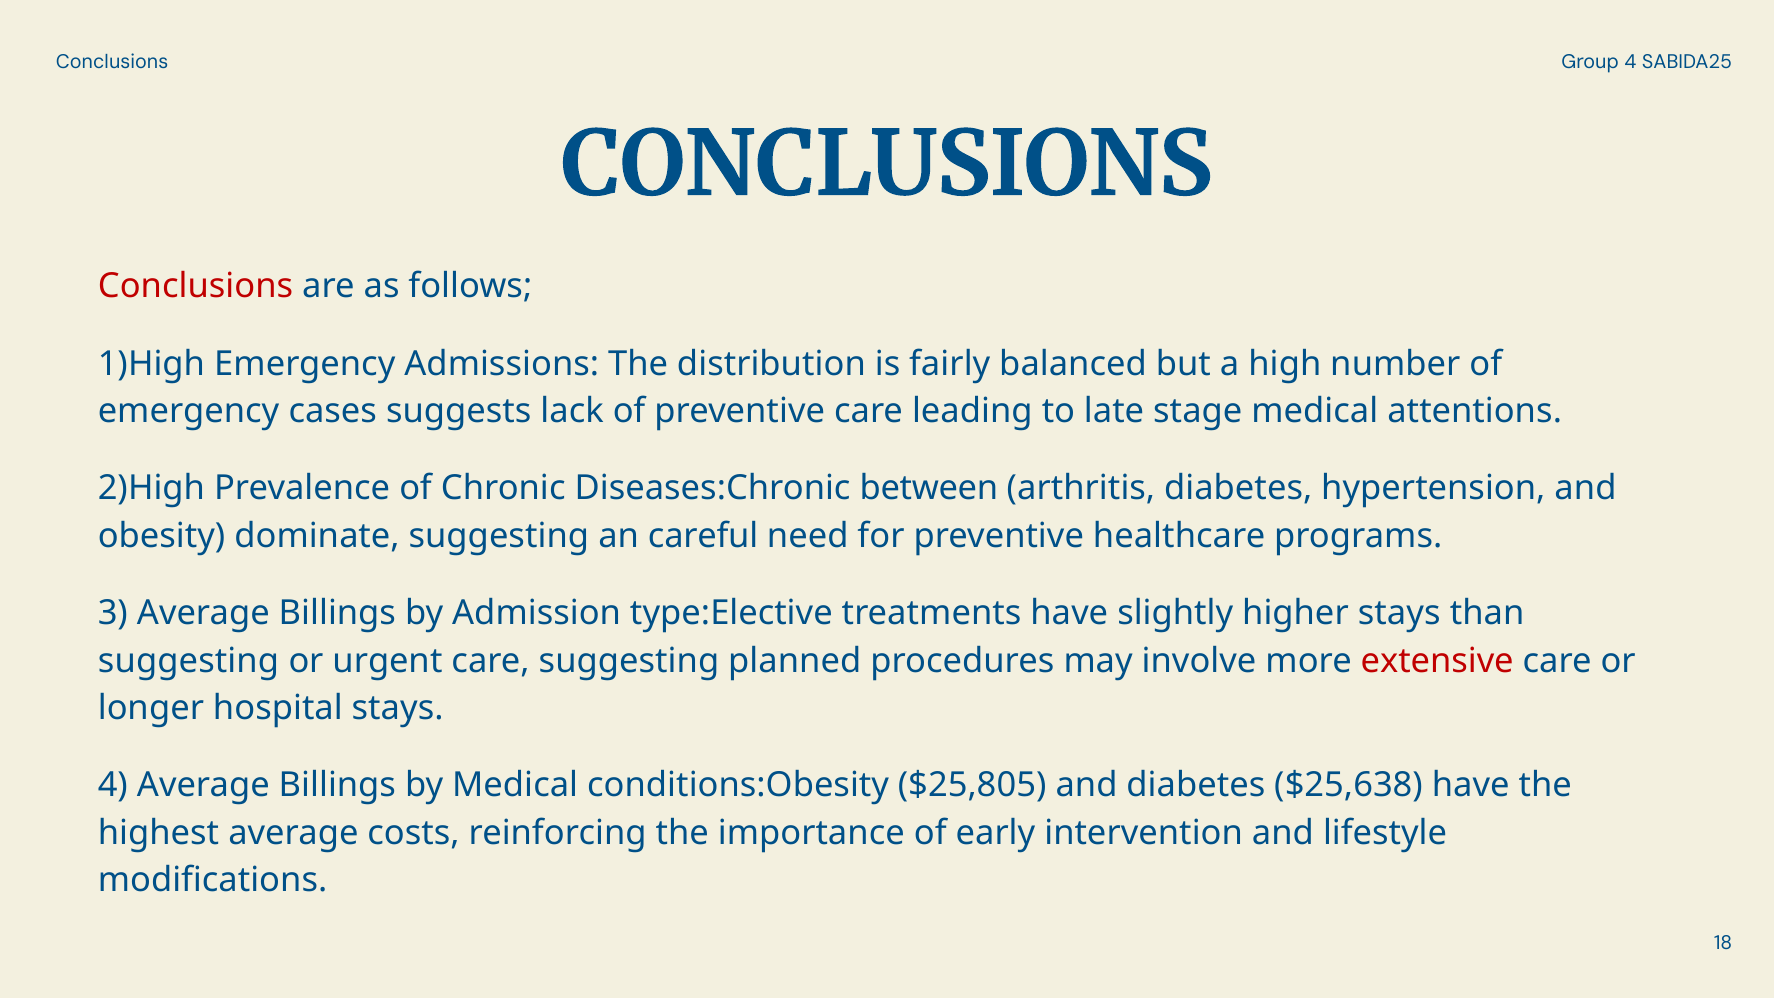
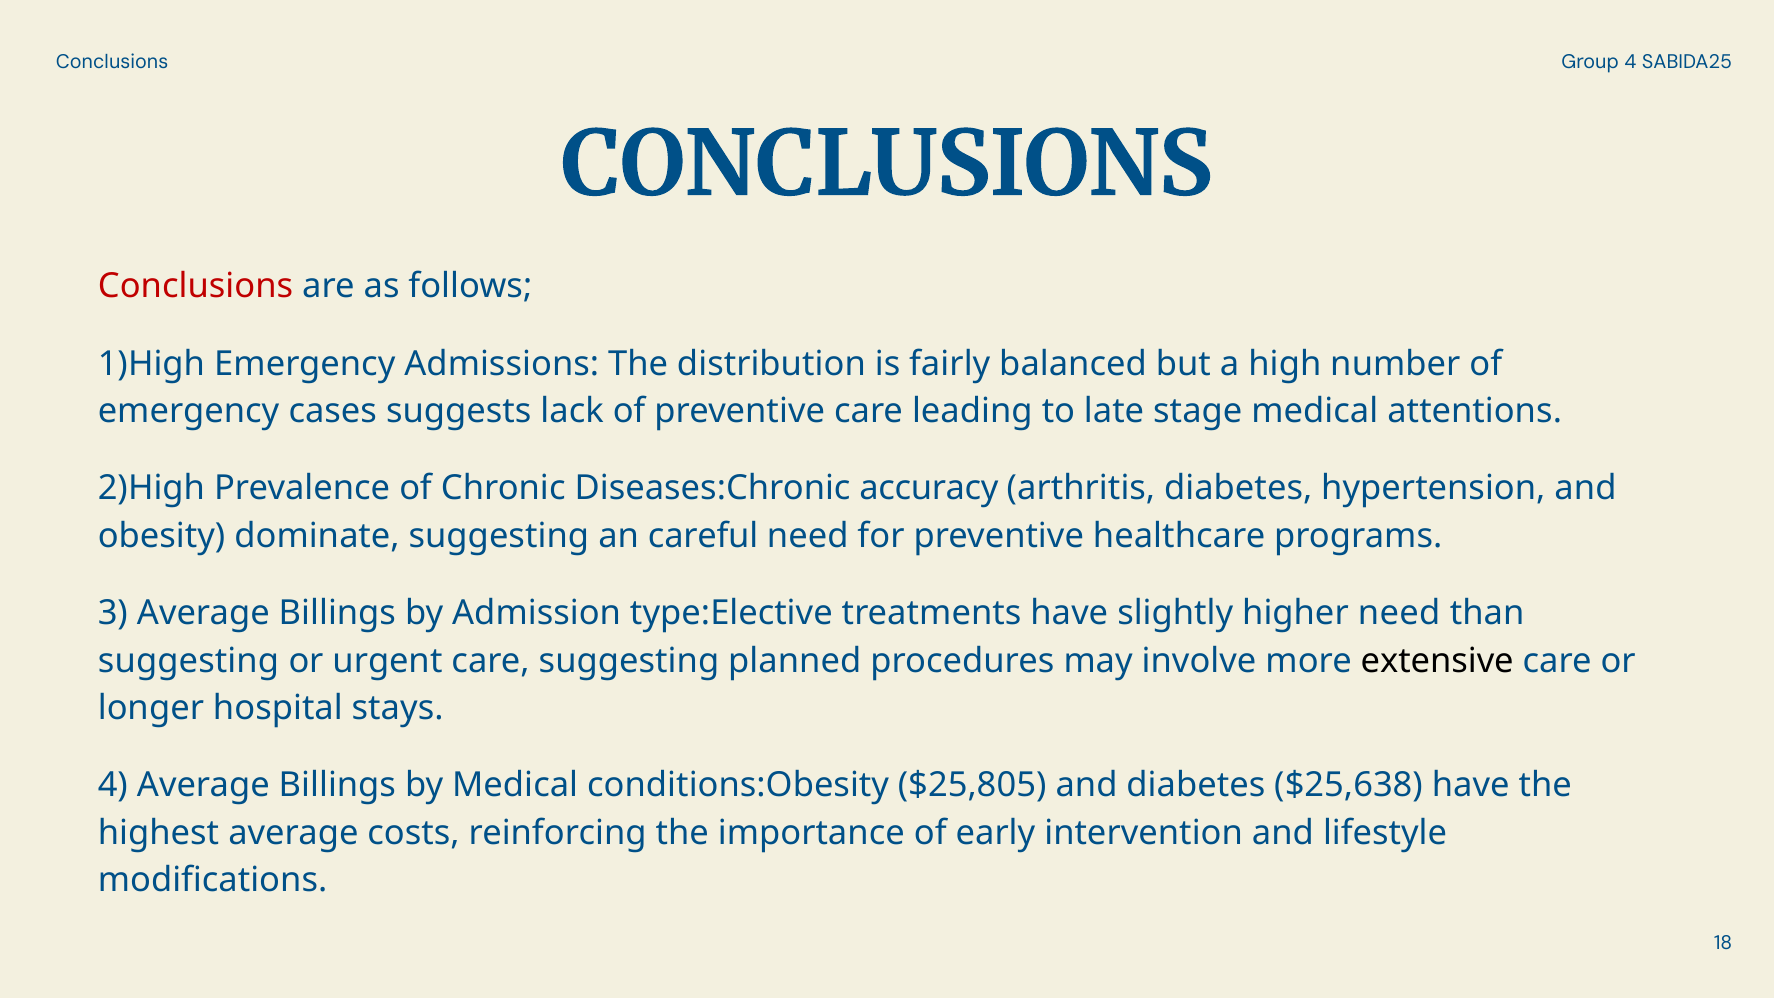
between: between -> accuracy (929, 488)
higher stays: stays -> need (1399, 613)
extensive colour: red -> black (1437, 661)
